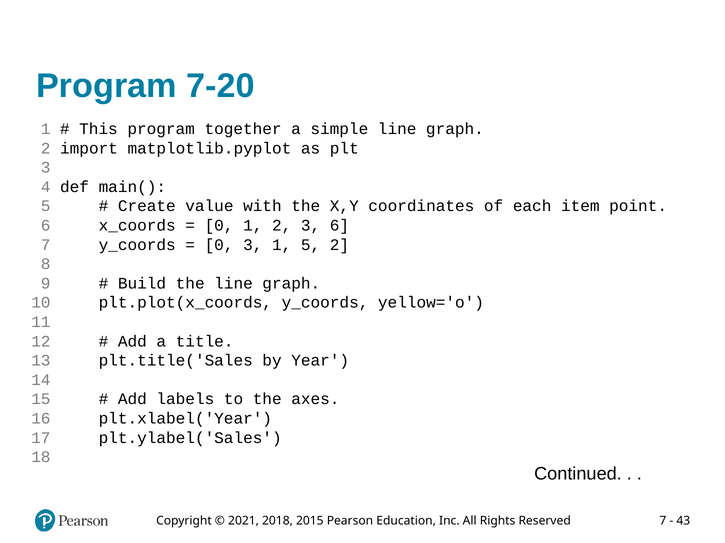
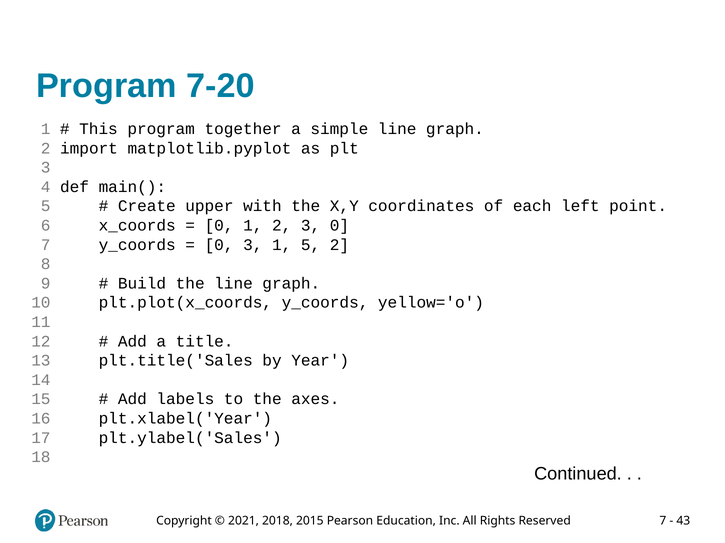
value: value -> upper (209, 206)
item: item -> left (580, 206)
3 6: 6 -> 0 (339, 226)
